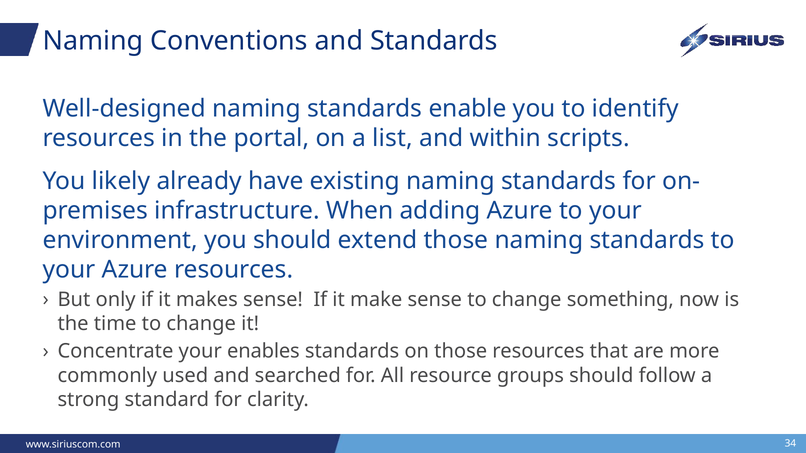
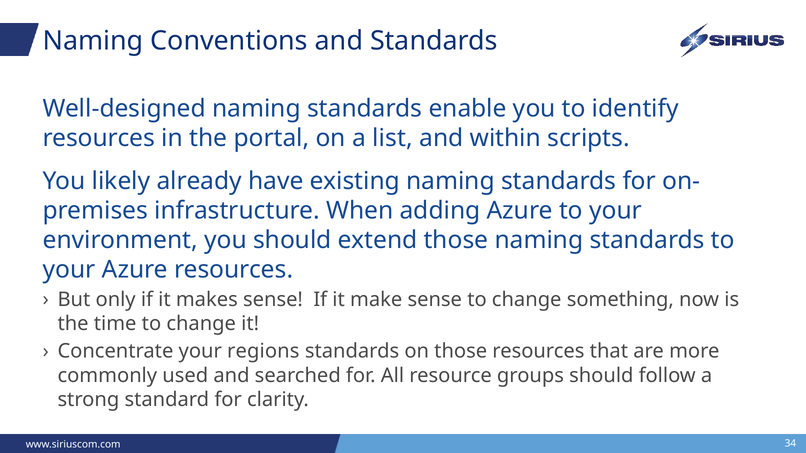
enables: enables -> regions (263, 352)
